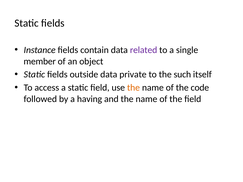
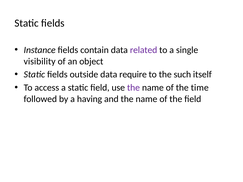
member: member -> visibility (40, 61)
private: private -> require (133, 75)
the colour: orange -> purple (133, 88)
code: code -> time (200, 88)
